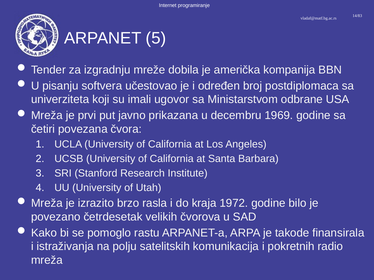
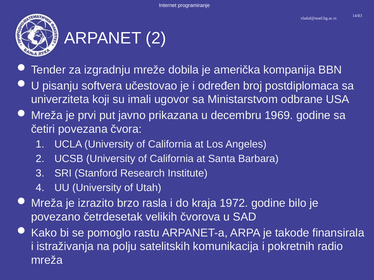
ARPANET 5: 5 -> 2 (156, 38)
